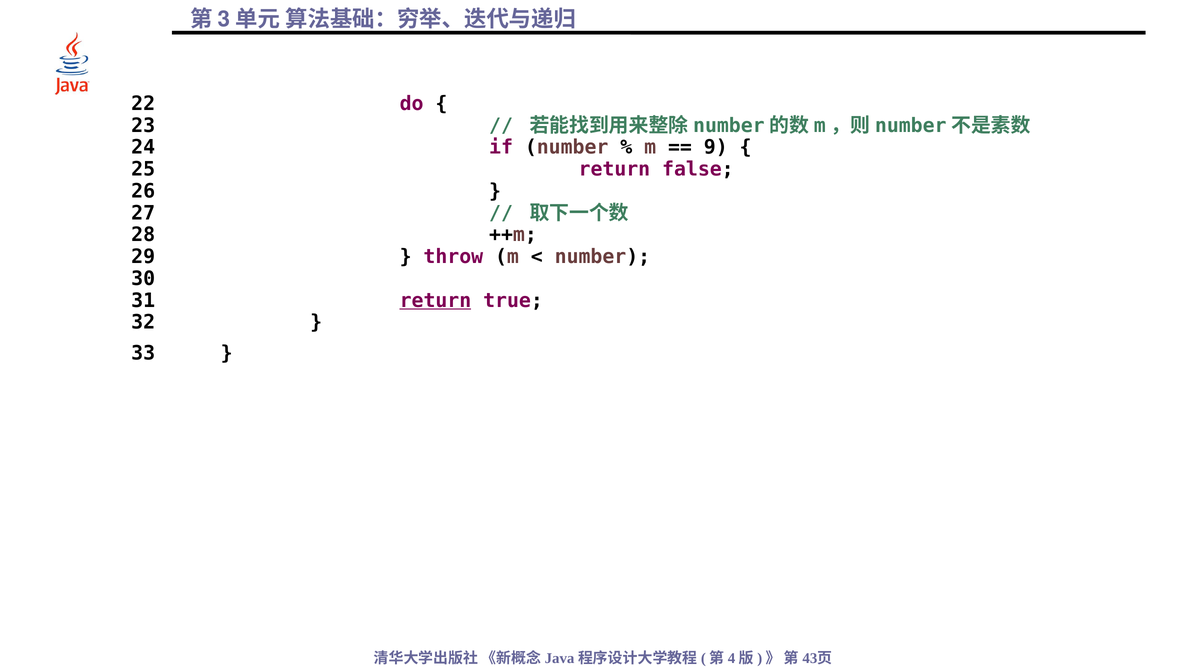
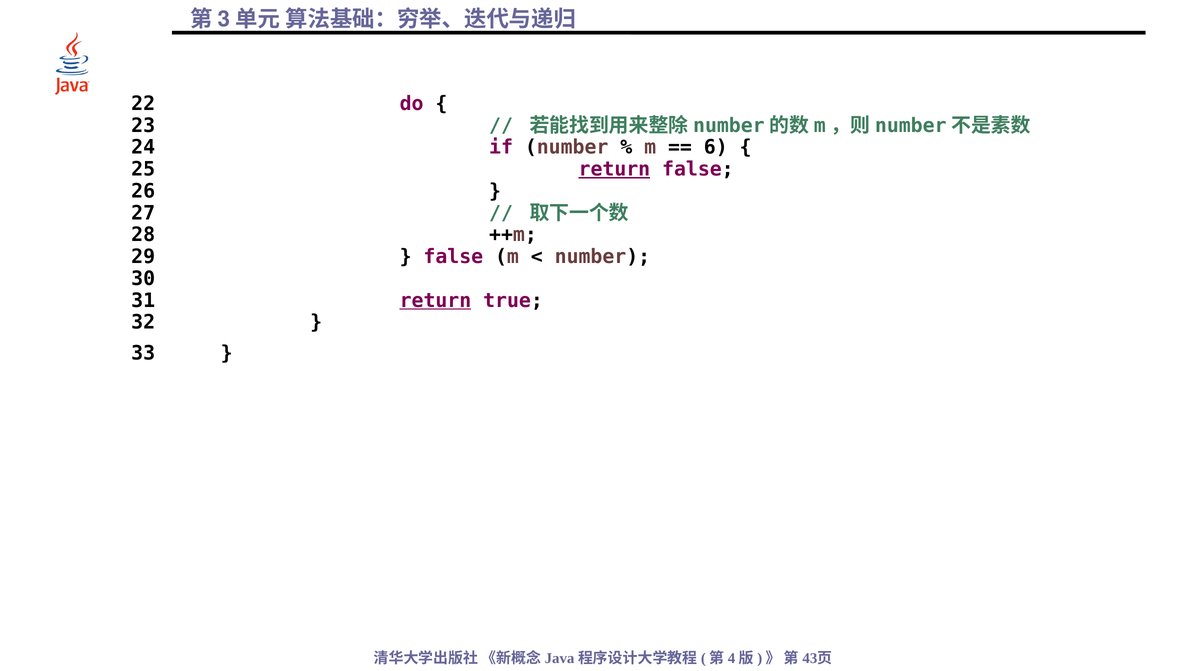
9: 9 -> 6 (716, 147)
return underline: none -> present (614, 169)
throw: throw -> false (453, 257)
